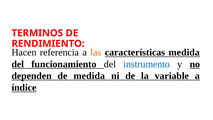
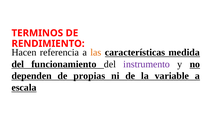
instrumento colour: blue -> purple (147, 64)
de medida: medida -> propias (89, 76)
índice: índice -> escala (24, 87)
